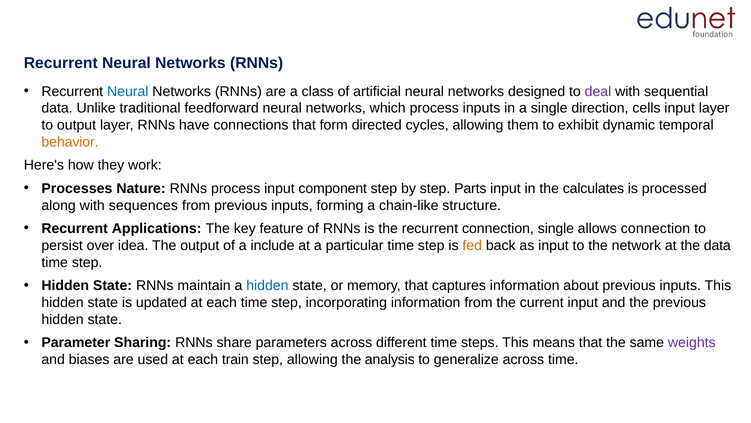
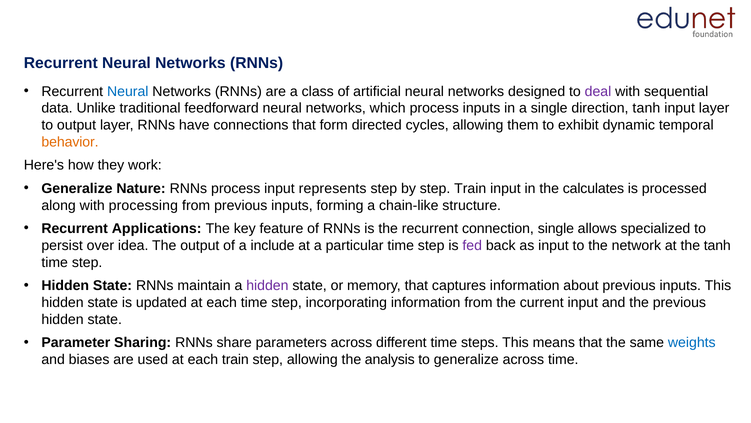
direction cells: cells -> tanh (646, 108)
Processes: Processes -> Generalize (77, 188)
component: component -> represents (333, 188)
step Parts: Parts -> Train (470, 188)
sequences: sequences -> processing (143, 205)
allows connection: connection -> specialized (656, 228)
fed colour: orange -> purple (472, 245)
the data: data -> tanh (717, 245)
hidden colour: blue -> purple (267, 285)
weights colour: purple -> blue (692, 342)
